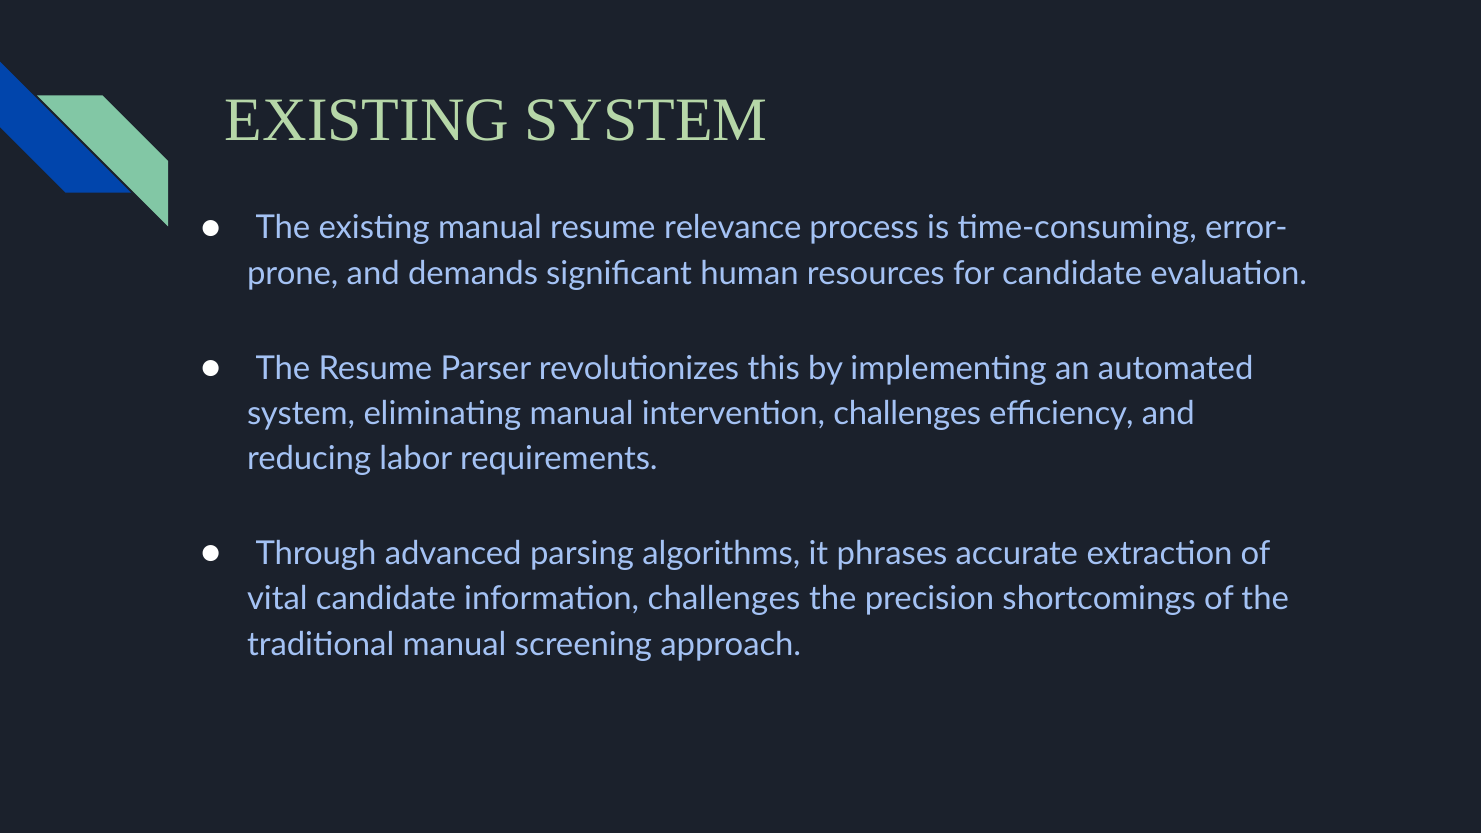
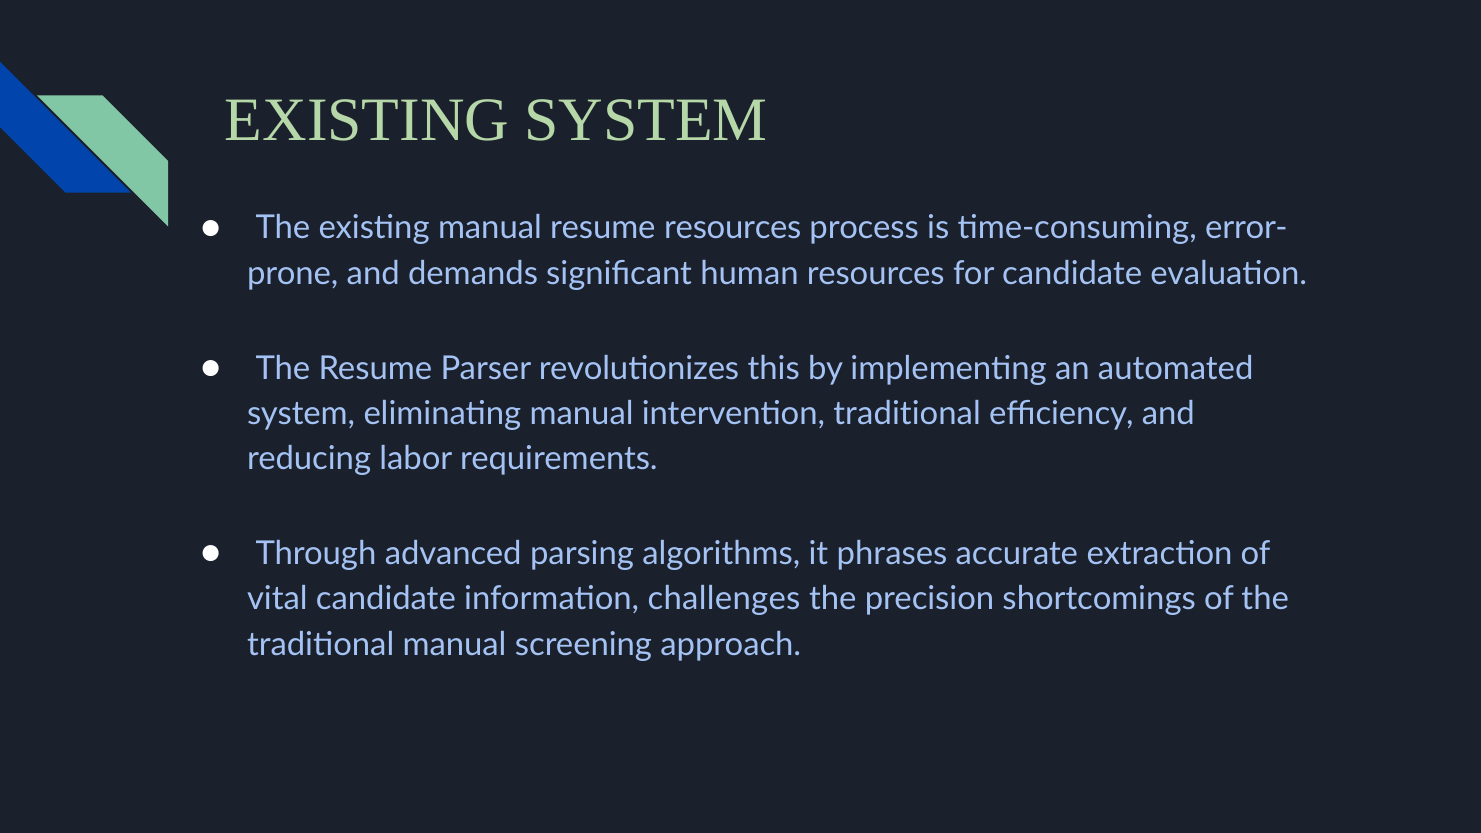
resume relevance: relevance -> resources (733, 228)
intervention challenges: challenges -> traditional (907, 414)
